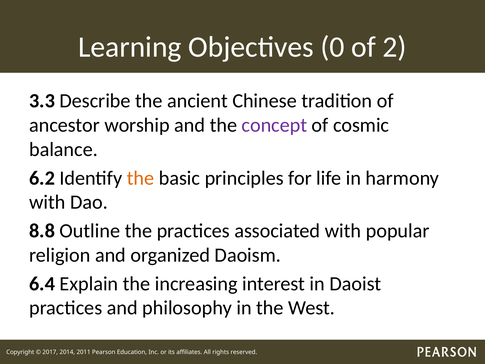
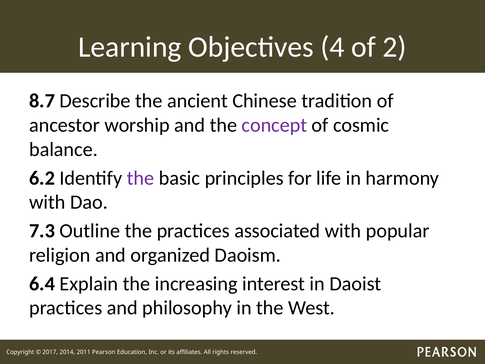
0: 0 -> 4 (332, 47)
3.3: 3.3 -> 8.7 (42, 101)
the colour: orange -> purple (141, 178)
8.8: 8.8 -> 7.3 (42, 231)
